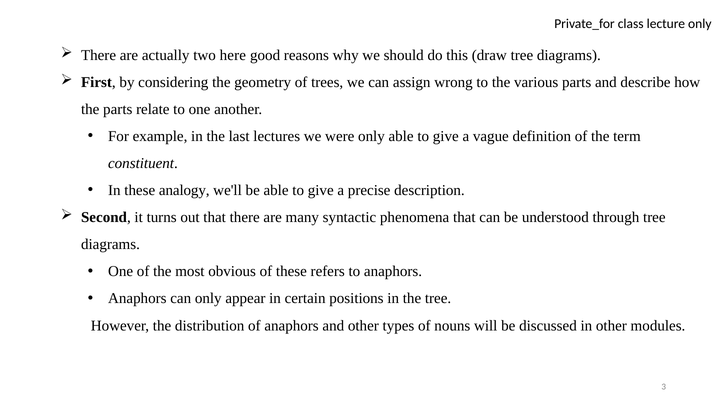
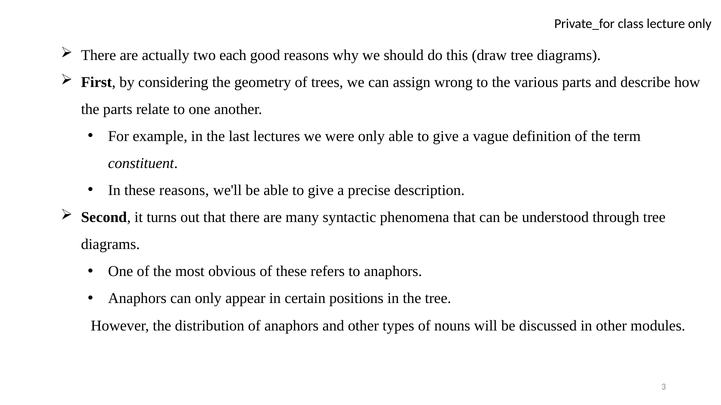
here: here -> each (233, 55)
these analogy: analogy -> reasons (184, 191)
